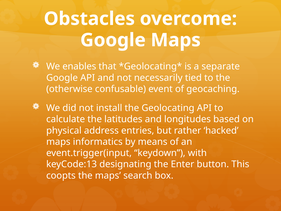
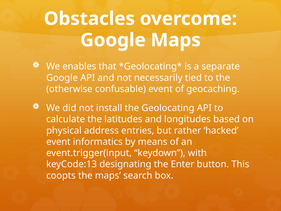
maps: maps -> event (58, 142)
